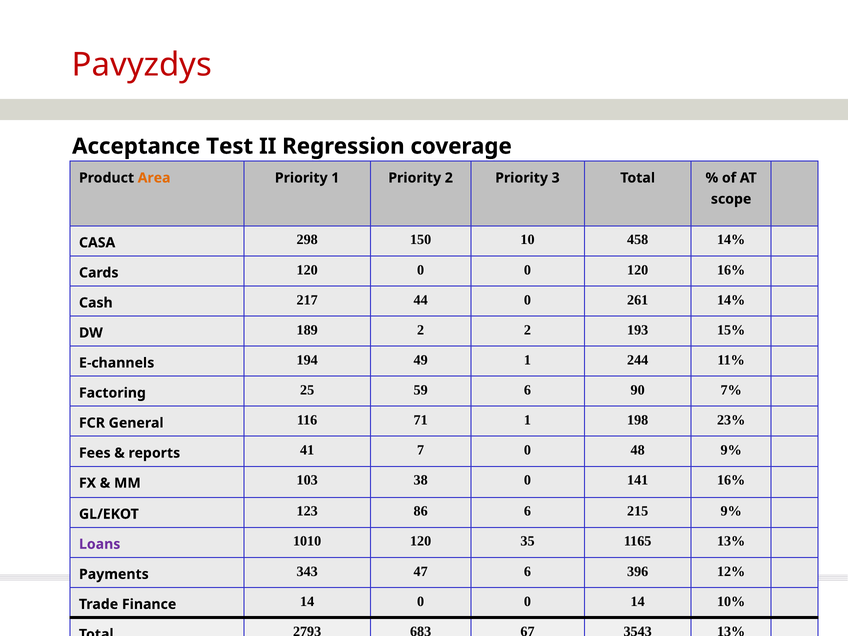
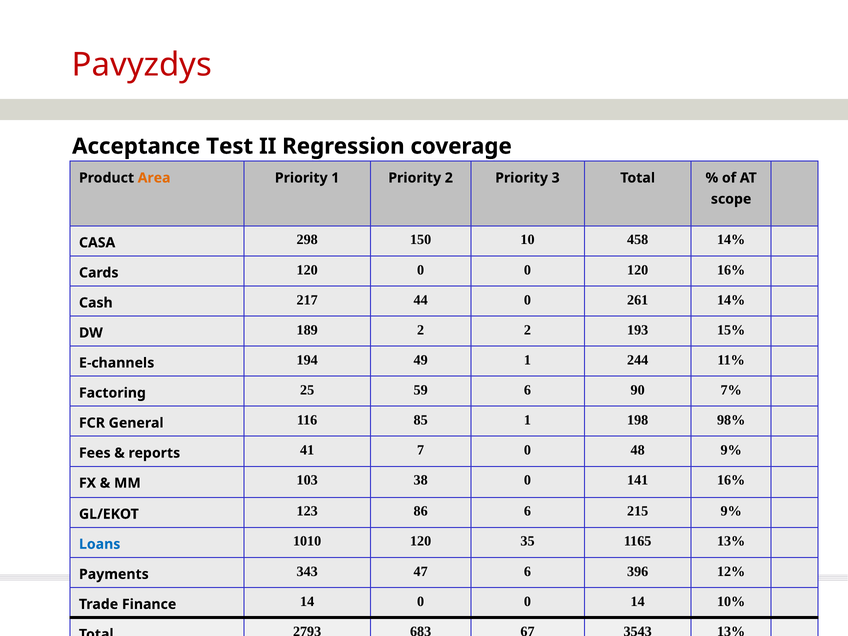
71: 71 -> 85 (421, 420)
23%: 23% -> 98% (731, 420)
Loans colour: purple -> blue (100, 544)
